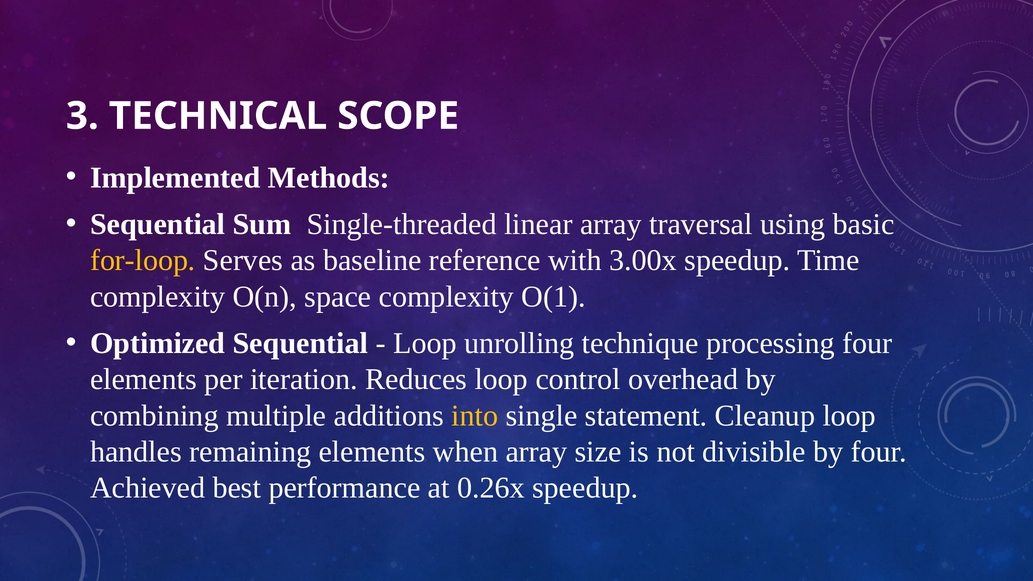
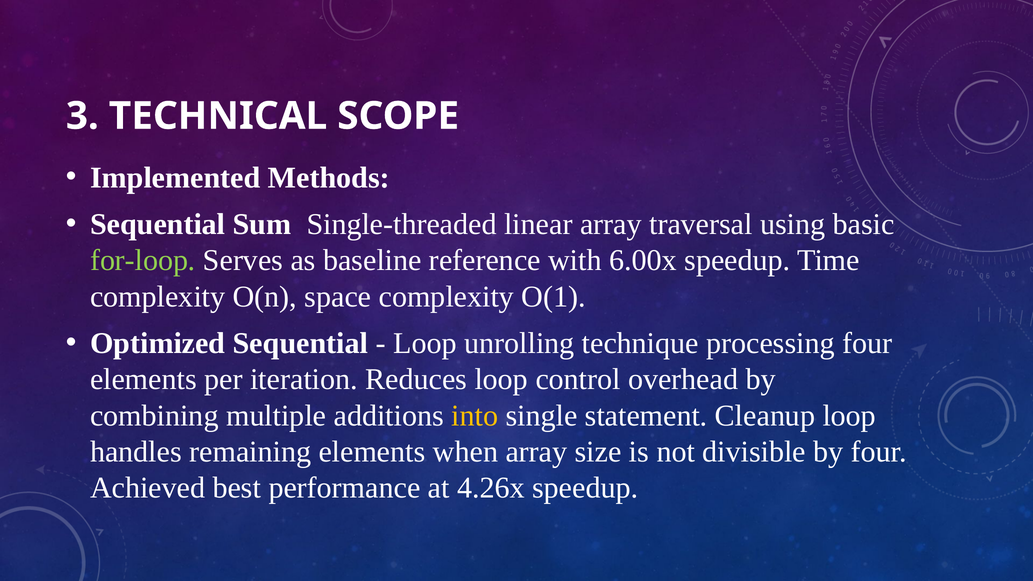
for-loop colour: yellow -> light green (143, 261)
3.00x: 3.00x -> 6.00x (643, 261)
0.26x: 0.26x -> 4.26x (491, 488)
